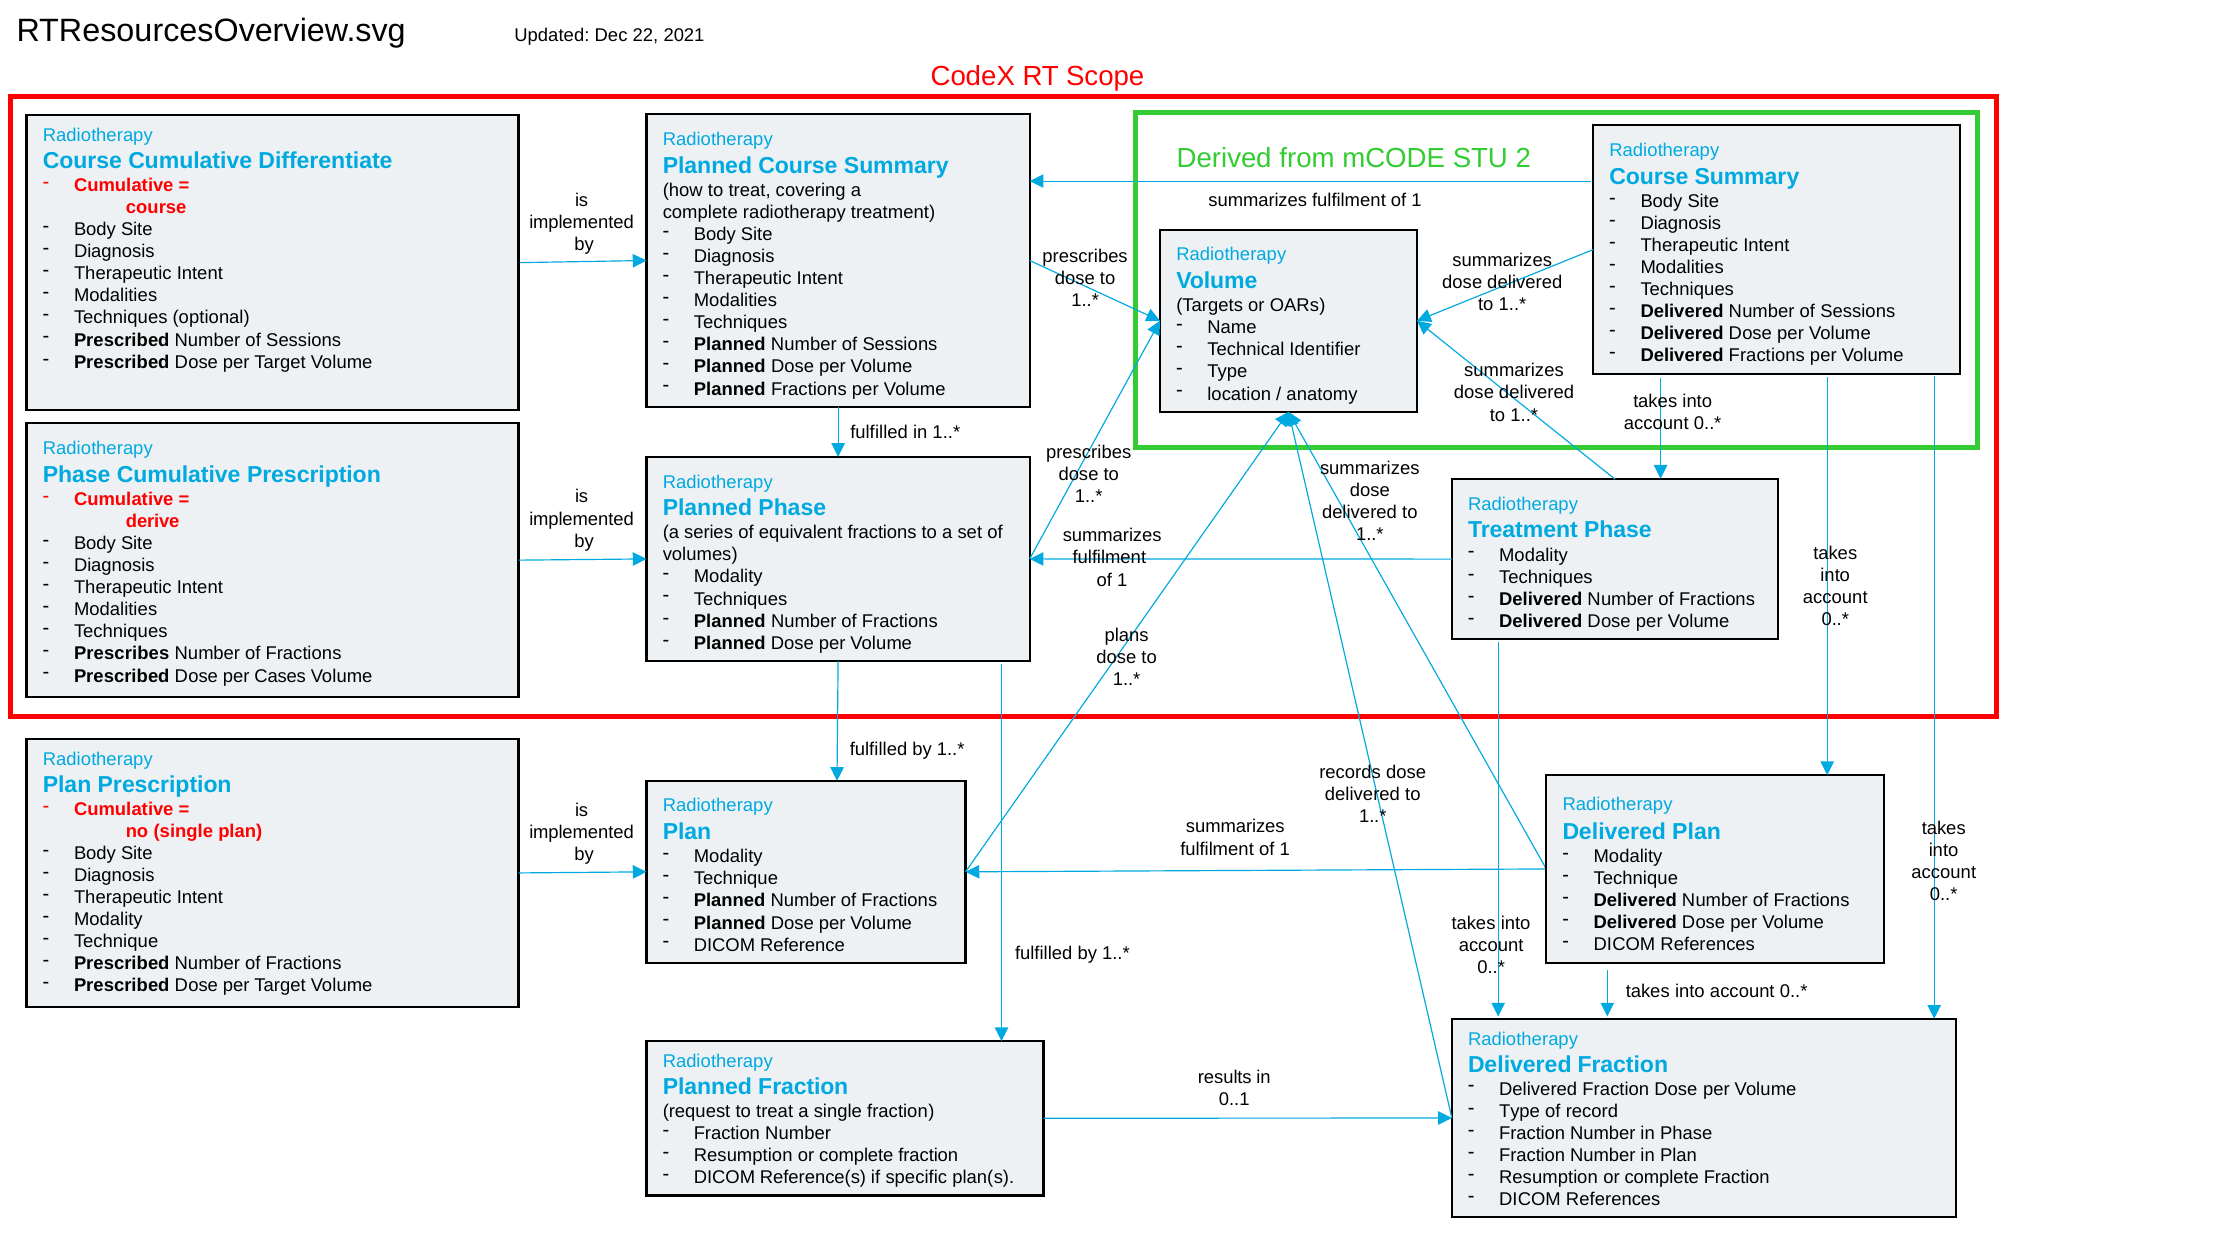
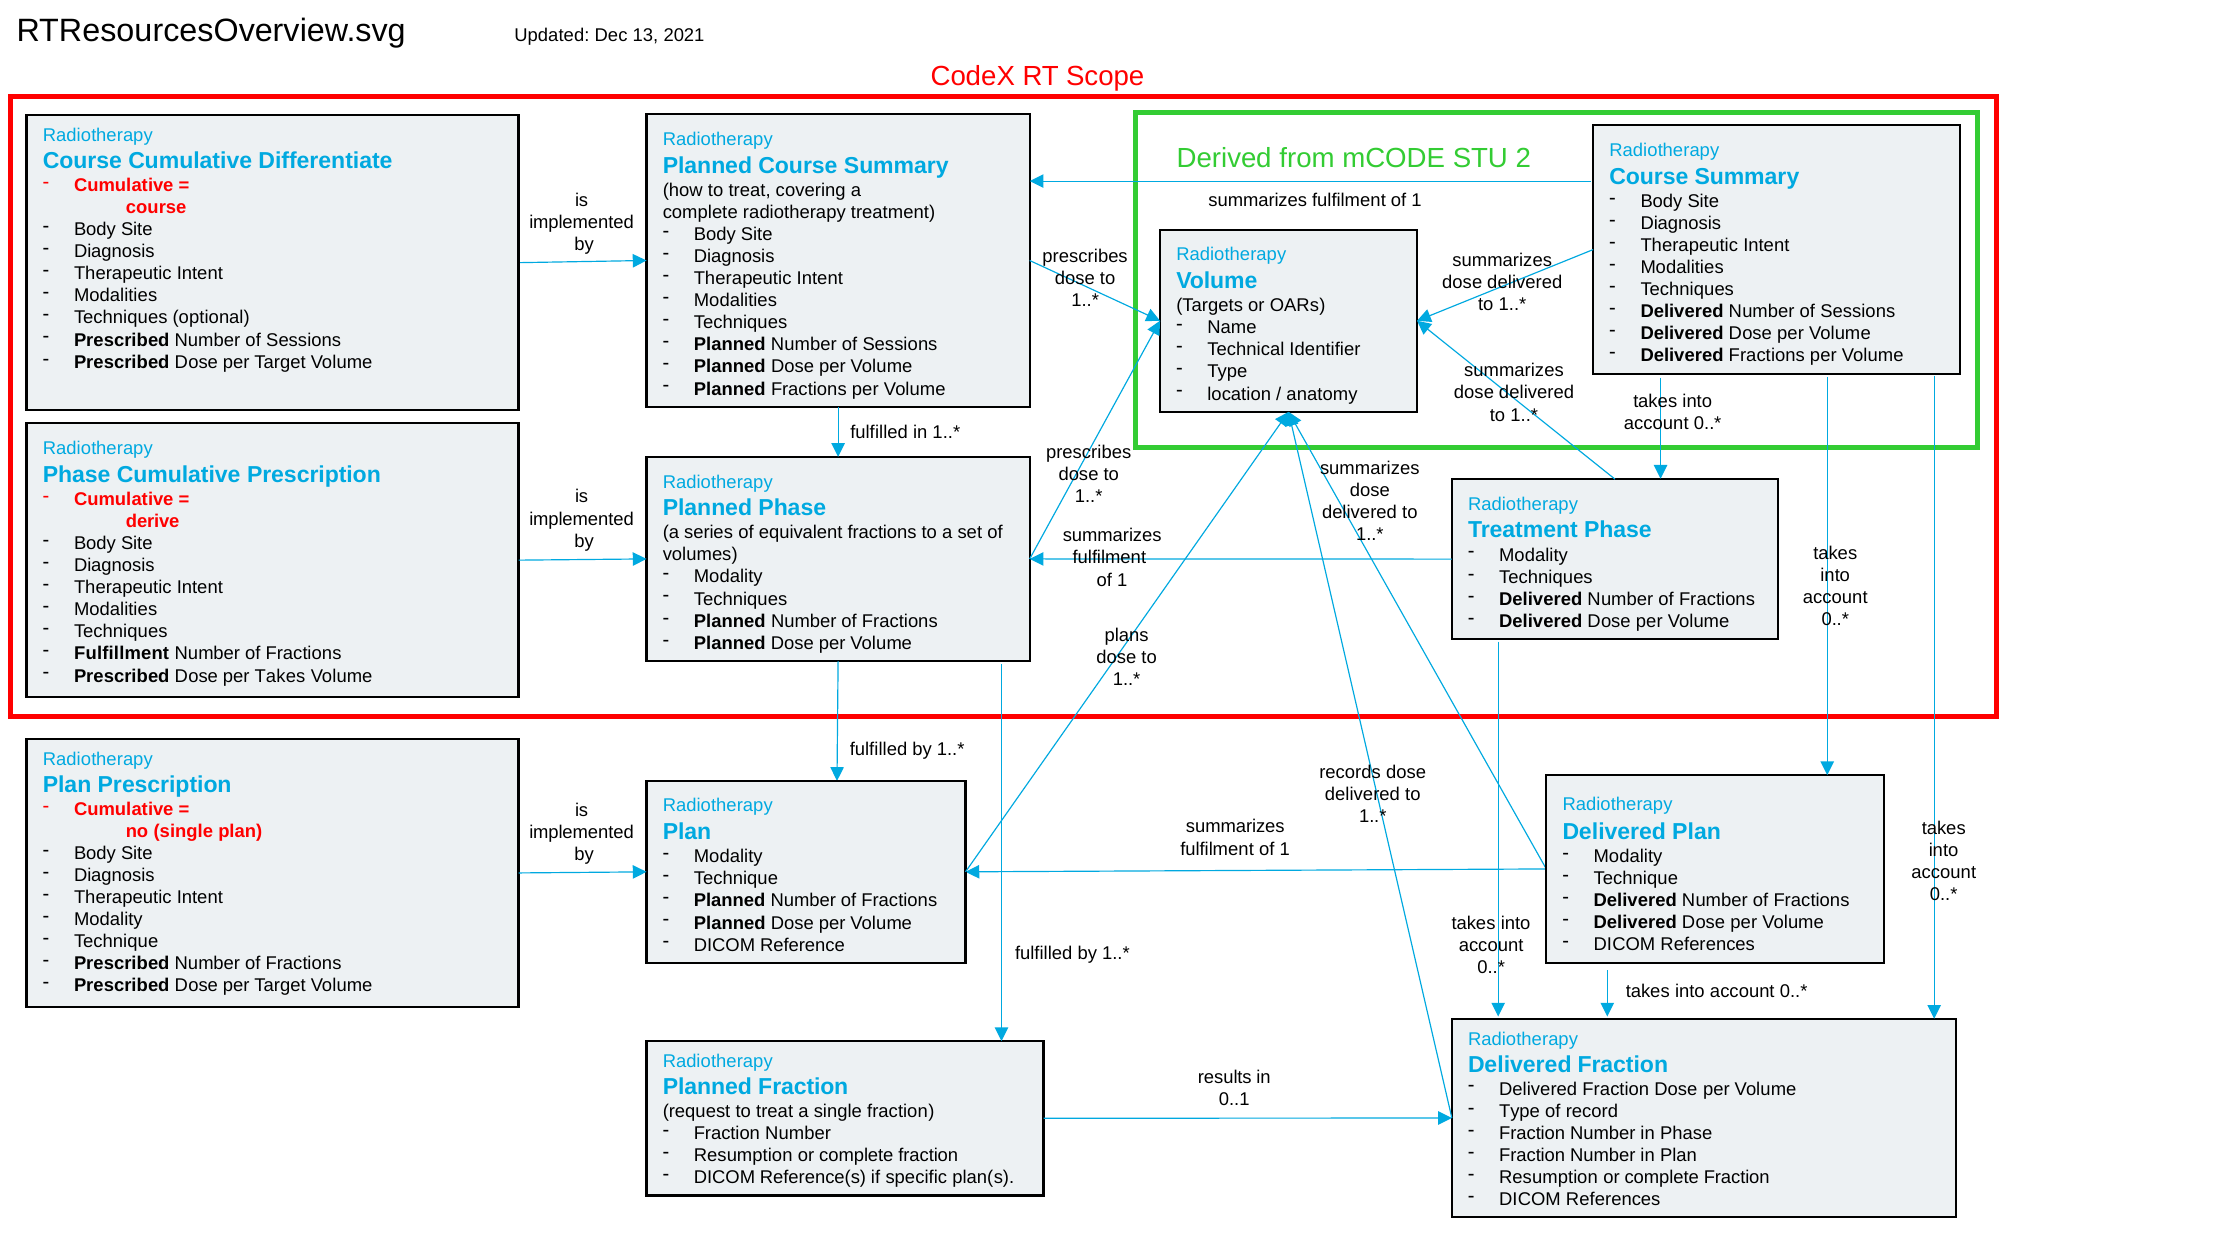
22: 22 -> 13 (645, 36)
Prescribes: Prescribes -> Fulfillment (122, 654)
per Cases: Cases -> Takes (280, 676)
